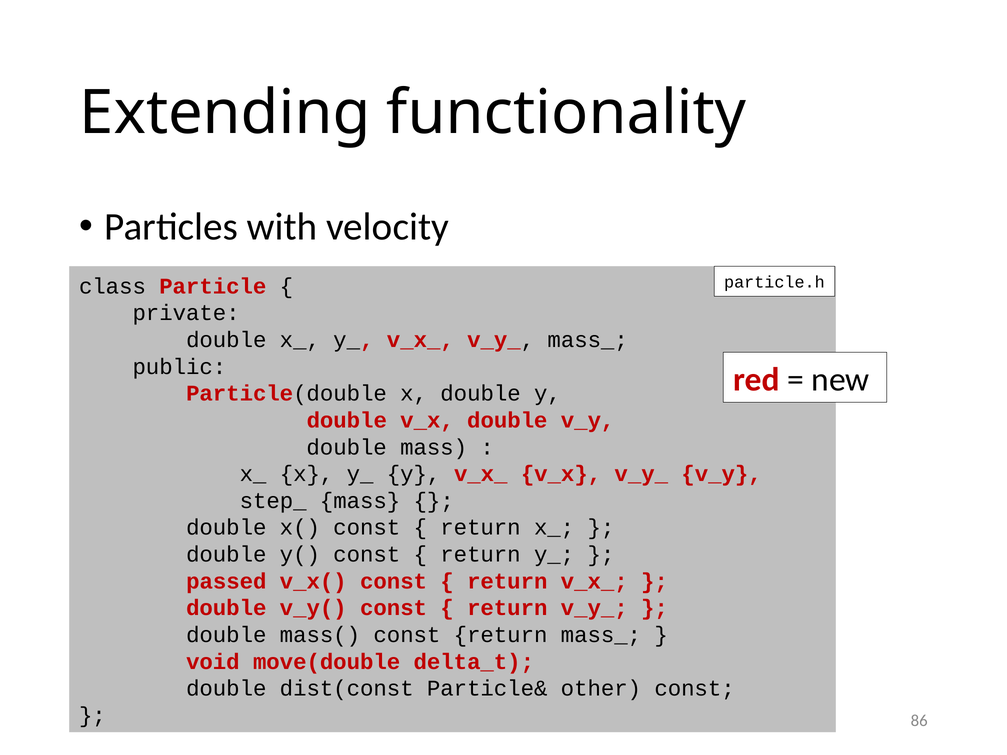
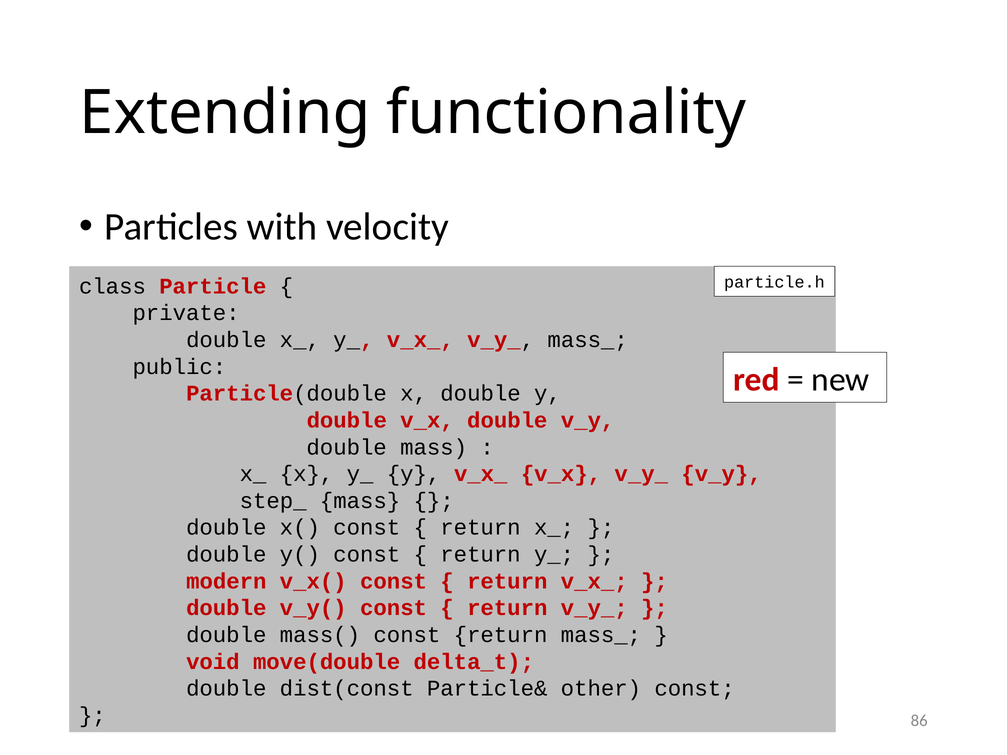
passed: passed -> modern (226, 581)
